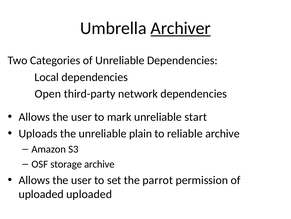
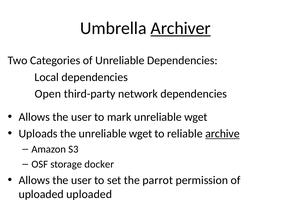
mark unreliable start: start -> wget (196, 117)
the unreliable plain: plain -> wget (141, 133)
archive underline: none -> present (222, 133)
storage archive: archive -> docker (99, 164)
